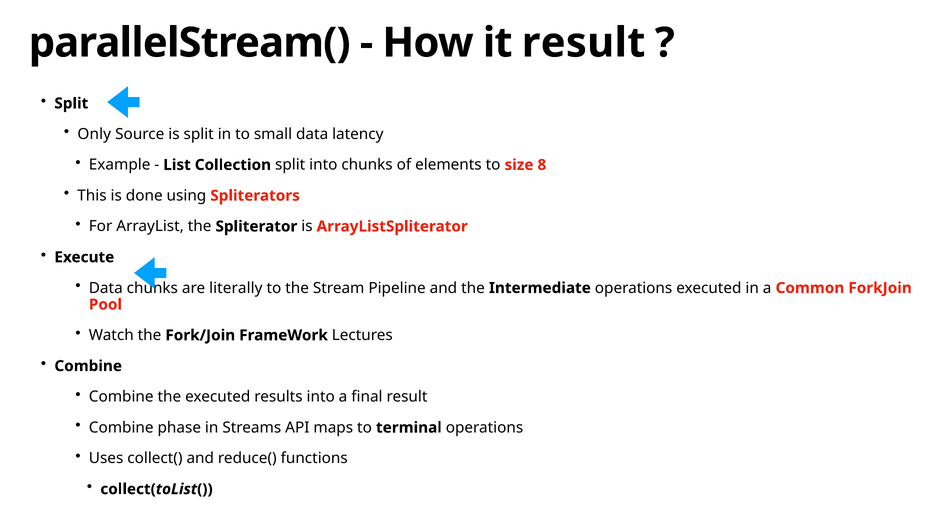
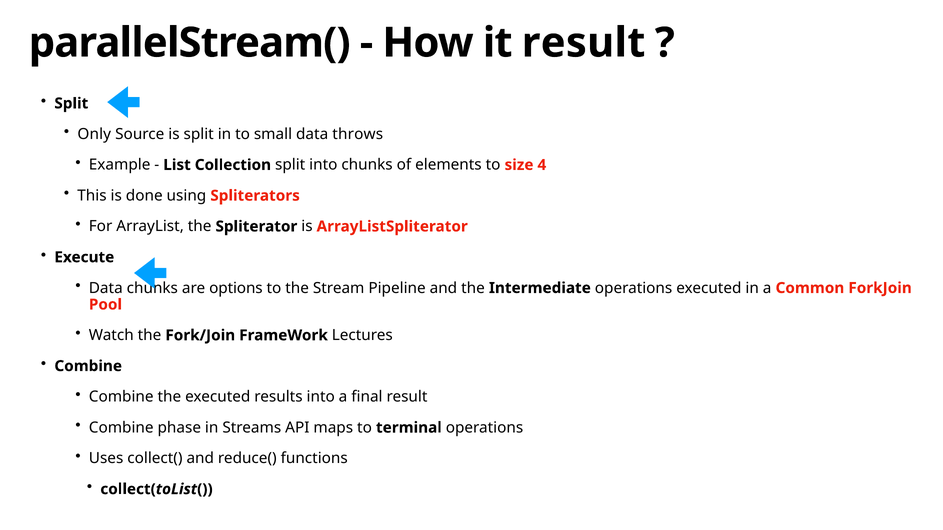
latency: latency -> throws (358, 134)
8: 8 -> 4 (542, 165)
literally: literally -> options (236, 288)
